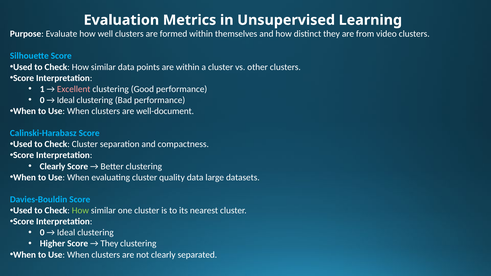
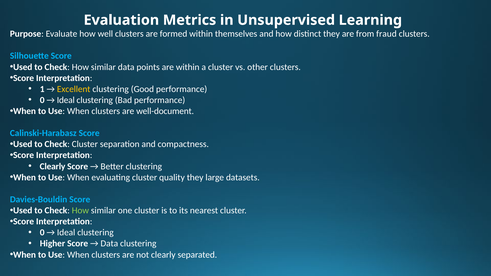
video: video -> fraud (386, 34)
Excellent colour: pink -> yellow (74, 89)
quality data: data -> they (195, 177)
They: They -> Data (109, 244)
